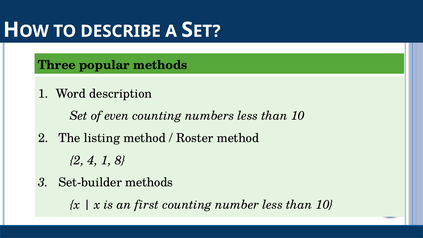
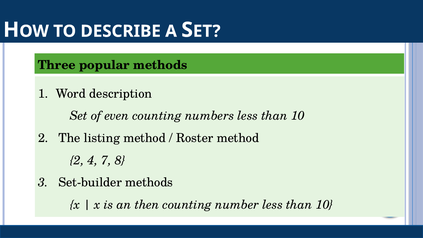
4 1: 1 -> 7 (106, 160)
first: first -> then (147, 205)
